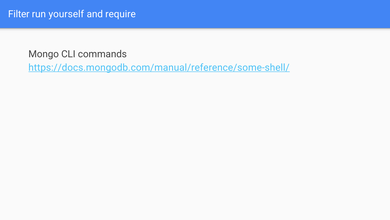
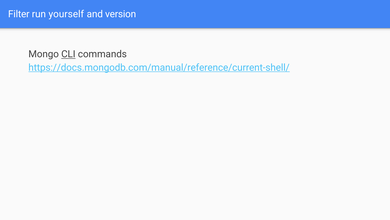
require: require -> version (121, 14)
CLI underline: none -> present (68, 54)
https://docs.mongodb.com/manual/reference/some-shell/: https://docs.mongodb.com/manual/reference/some-shell/ -> https://docs.mongodb.com/manual/reference/current-shell/ (159, 67)
